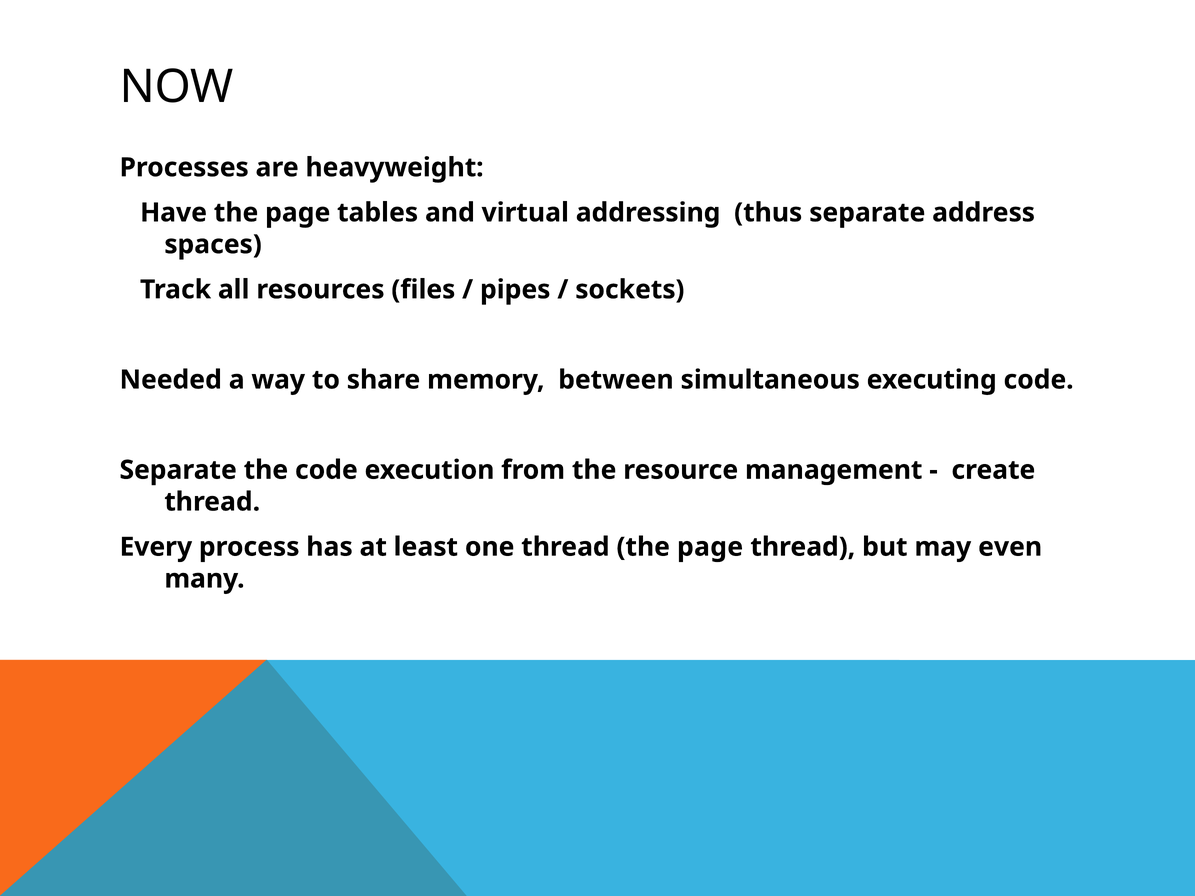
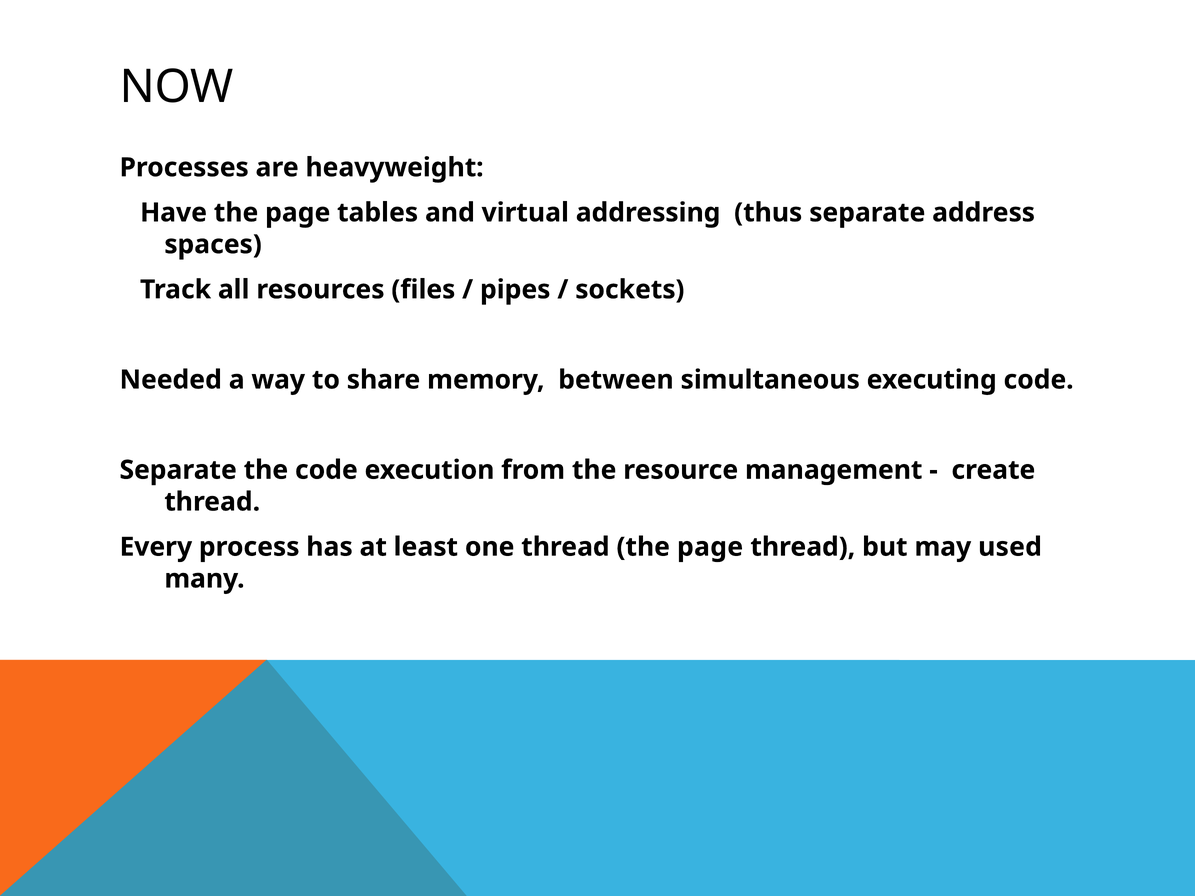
even: even -> used (1010, 547)
